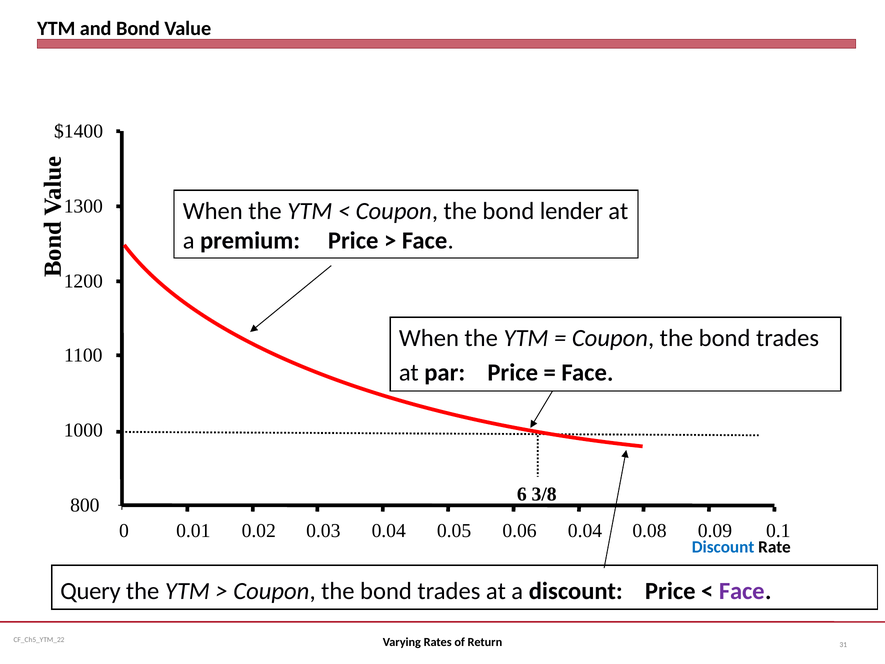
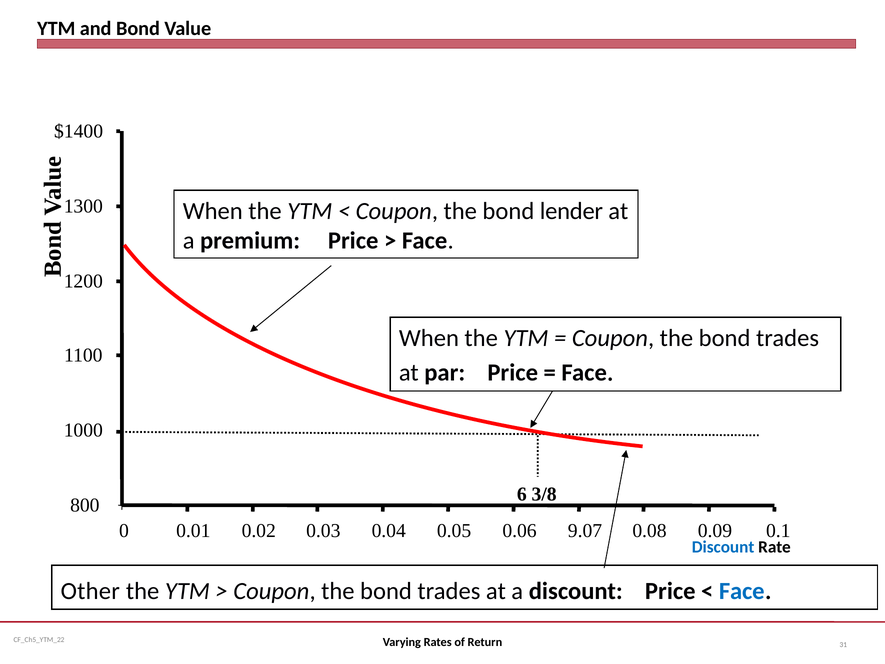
0.06 0.04: 0.04 -> 9.07 (585, 531)
Query: Query -> Other (90, 591)
Face colour: purple -> blue (742, 591)
